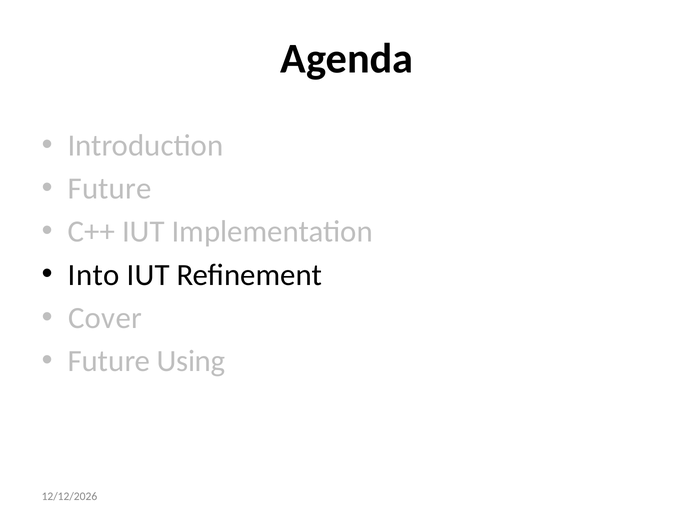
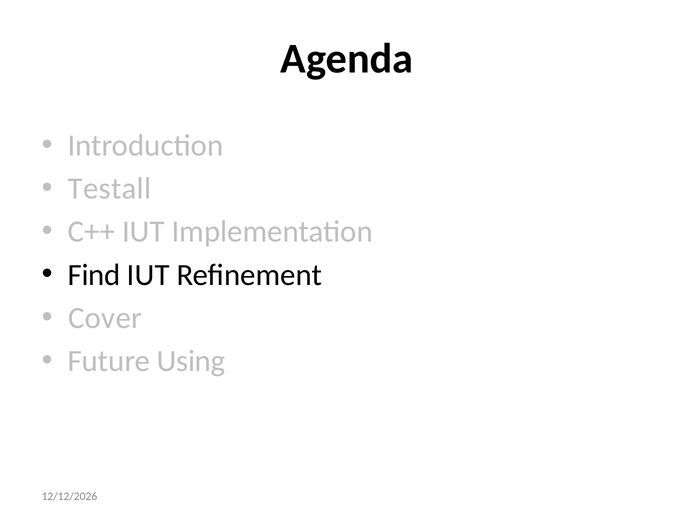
Future: Future -> Testall (110, 189)
Into: Into -> Find (94, 275)
